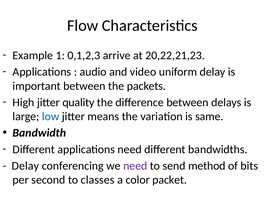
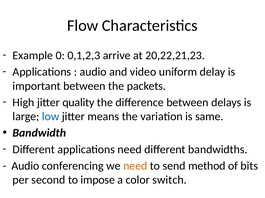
1: 1 -> 0 (60, 56)
Delay: Delay -> Audio (25, 166)
need colour: purple -> orange (135, 166)
classes: classes -> impose (98, 181)
packet: packet -> switch (170, 181)
